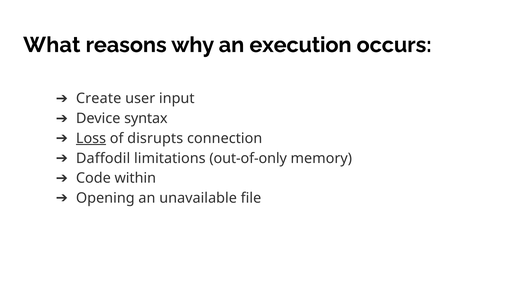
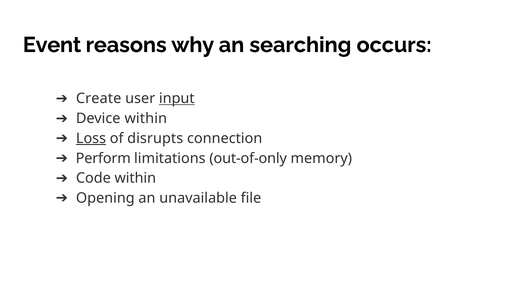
What: What -> Event (52, 45)
execution: execution -> searching (300, 45)
input underline: none -> present (177, 99)
Device syntax: syntax -> within (146, 118)
Daffodil: Daffodil -> Perform (103, 158)
